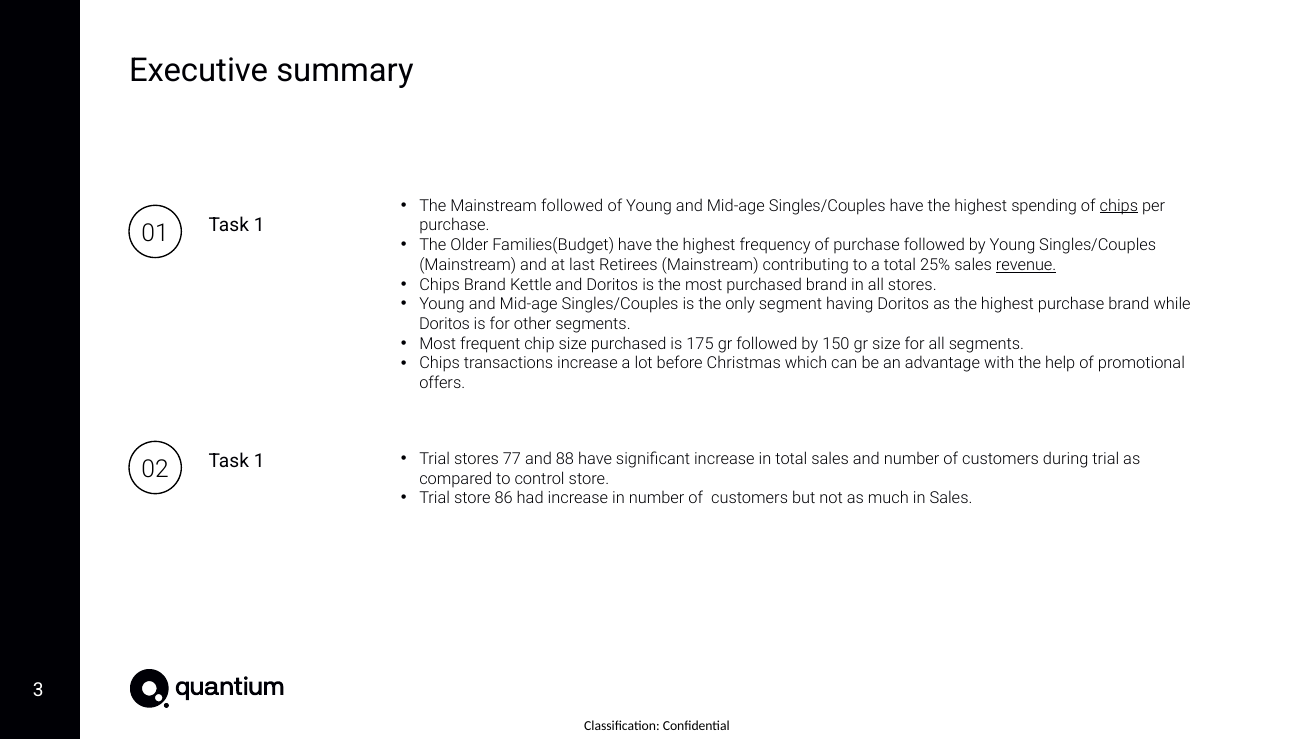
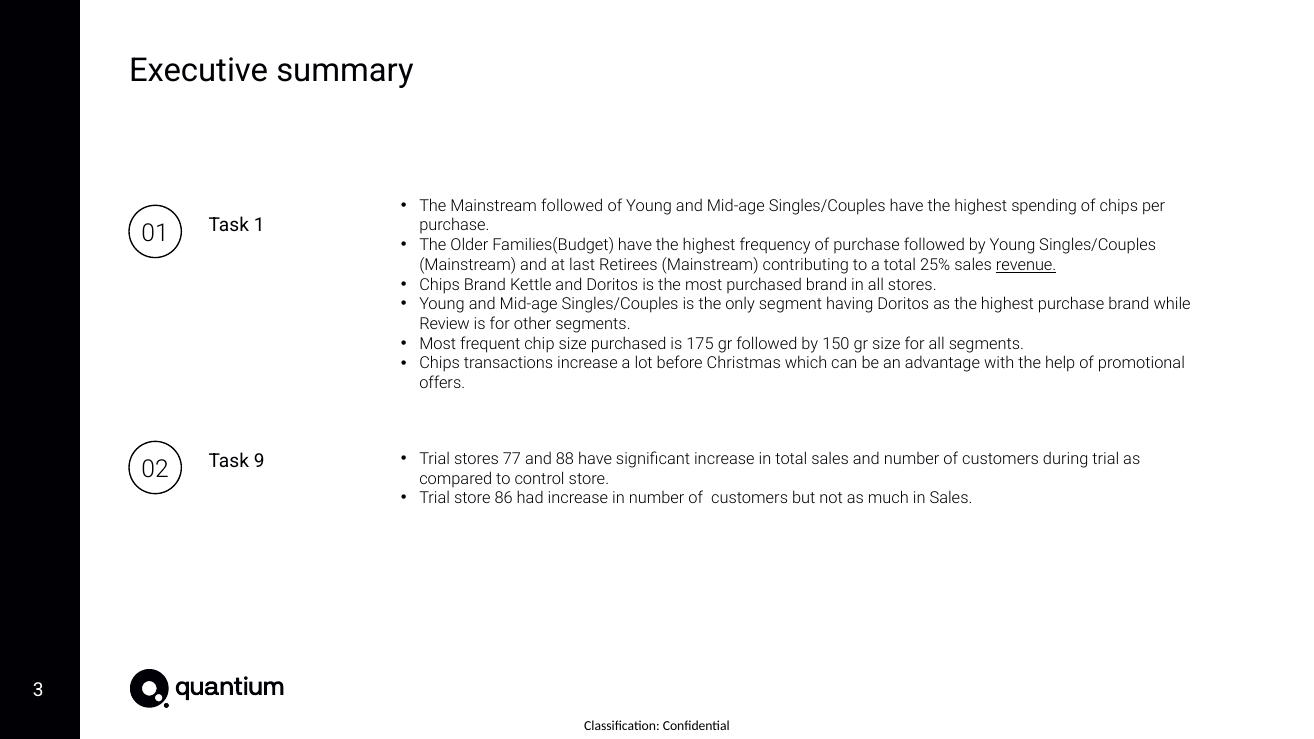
chips underline: present -> none (1119, 206)
Doritos: Doritos -> Review (445, 324)
1: 1 -> 9 (259, 461)
